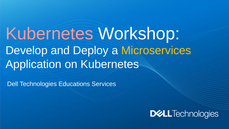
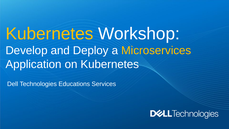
Kubernetes colour: pink -> yellow (49, 34)
